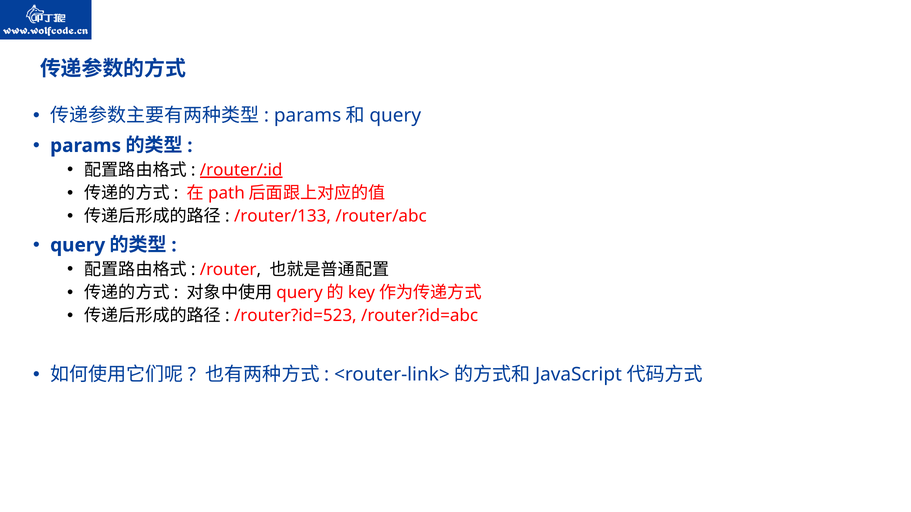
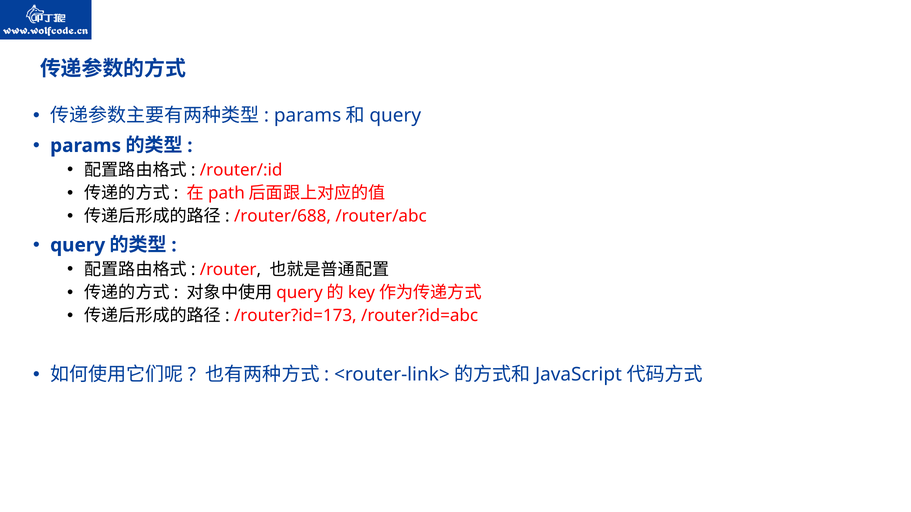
/router/:id underline: present -> none (241, 170)
/router/133: /router/133 -> /router/688 (283, 216)
/router?id=523: /router?id=523 -> /router?id=173 (295, 316)
